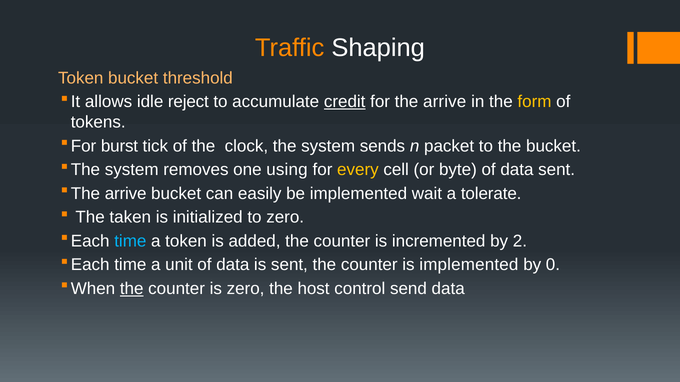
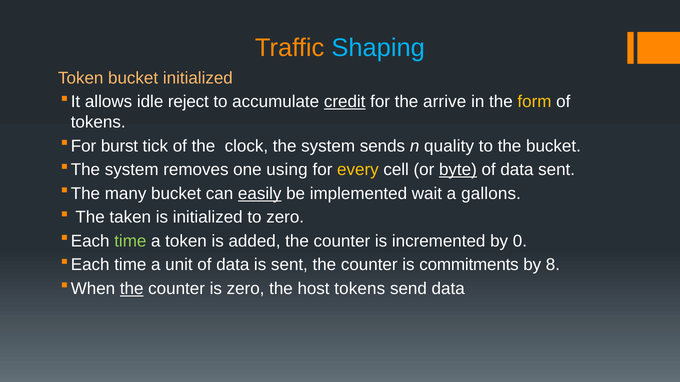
Shaping colour: white -> light blue (378, 48)
bucket threshold: threshold -> initialized (198, 78)
packet: packet -> quality (449, 146)
byte underline: none -> present (458, 170)
arrive: arrive -> many (126, 194)
easily underline: none -> present (260, 194)
tolerate: tolerate -> gallons (491, 194)
time colour: light blue -> light green (130, 241)
2: 2 -> 0 (520, 241)
is implemented: implemented -> commitments (469, 265)
0: 0 -> 8 (553, 265)
host control: control -> tokens (360, 289)
